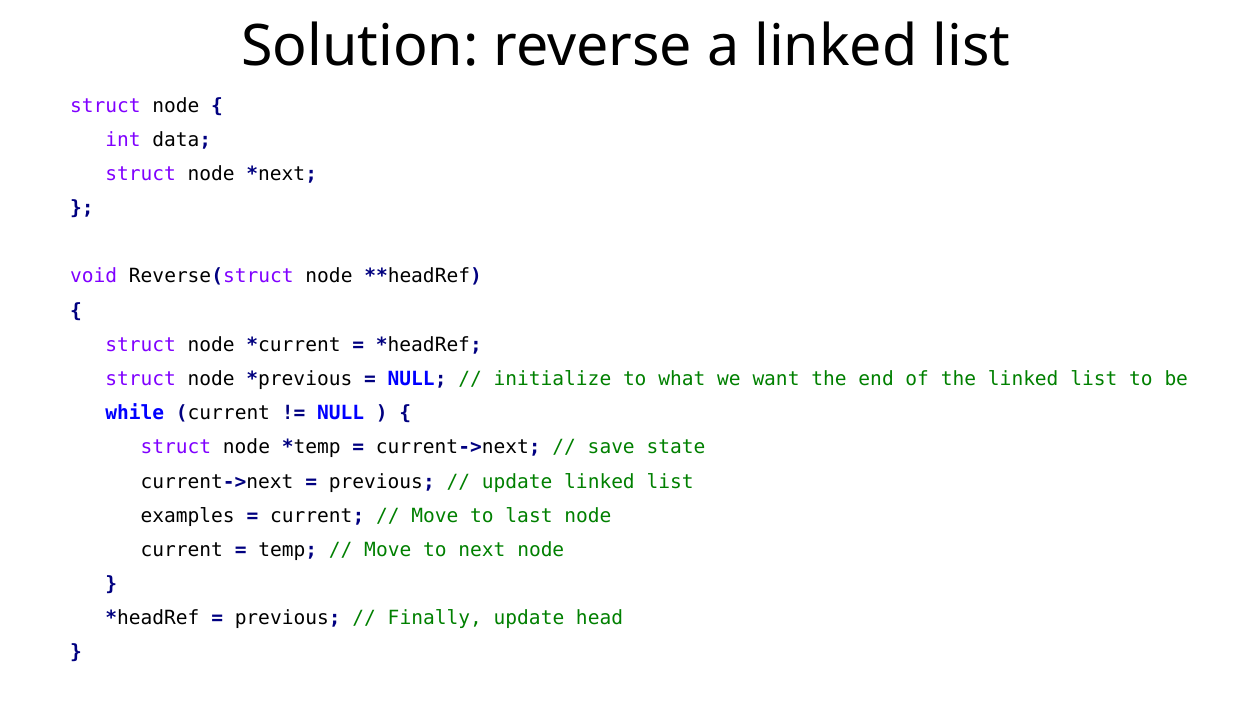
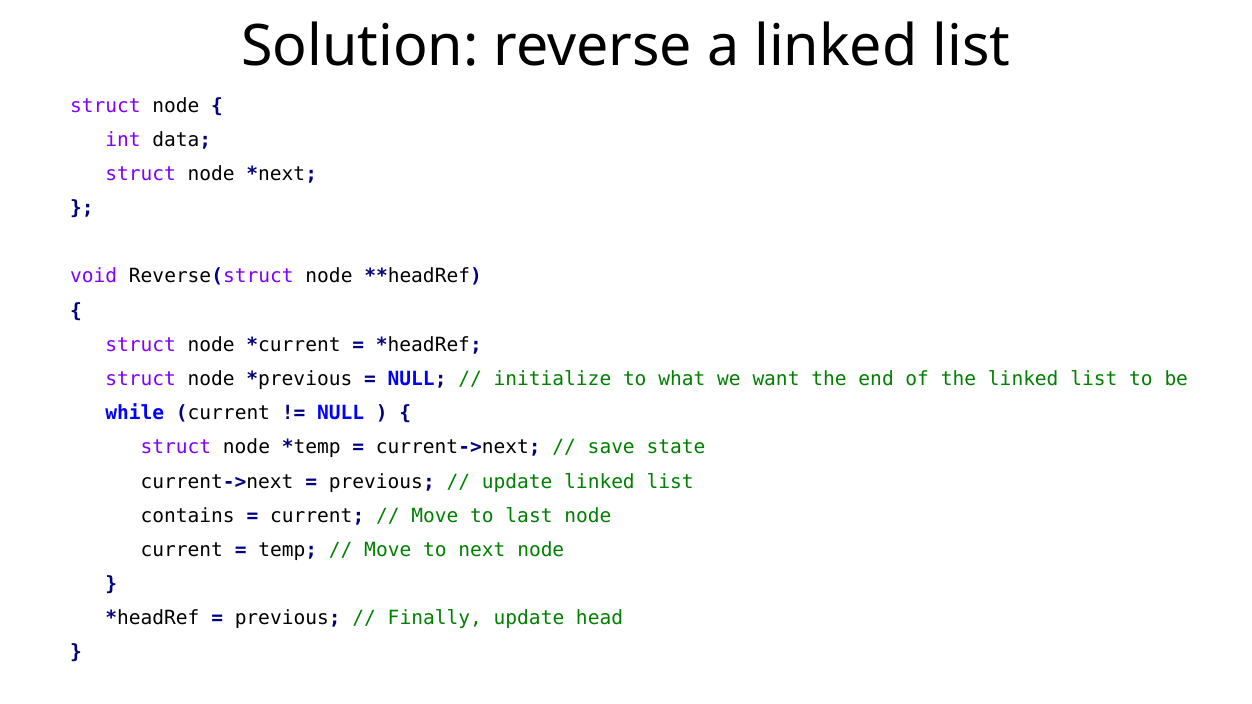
examples: examples -> contains (188, 516)
